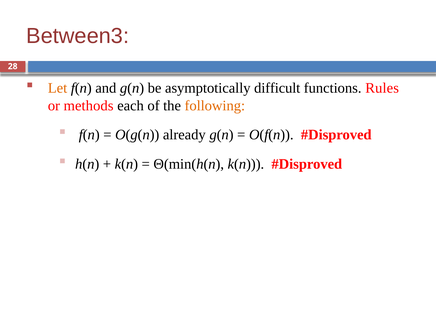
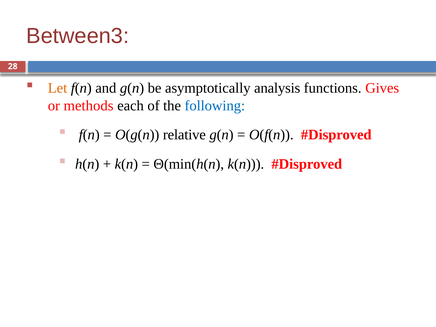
difficult: difficult -> analysis (277, 88)
Rules: Rules -> Gives (382, 88)
following colour: orange -> blue (215, 106)
already: already -> relative (184, 135)
